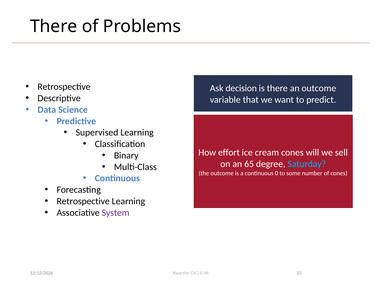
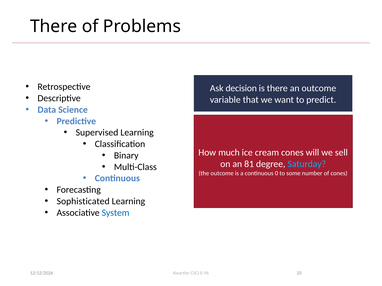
effort: effort -> much (229, 153)
65: 65 -> 81 (249, 164)
Retrospective: Retrospective -> Sophisticated (83, 202)
System colour: purple -> blue (116, 213)
